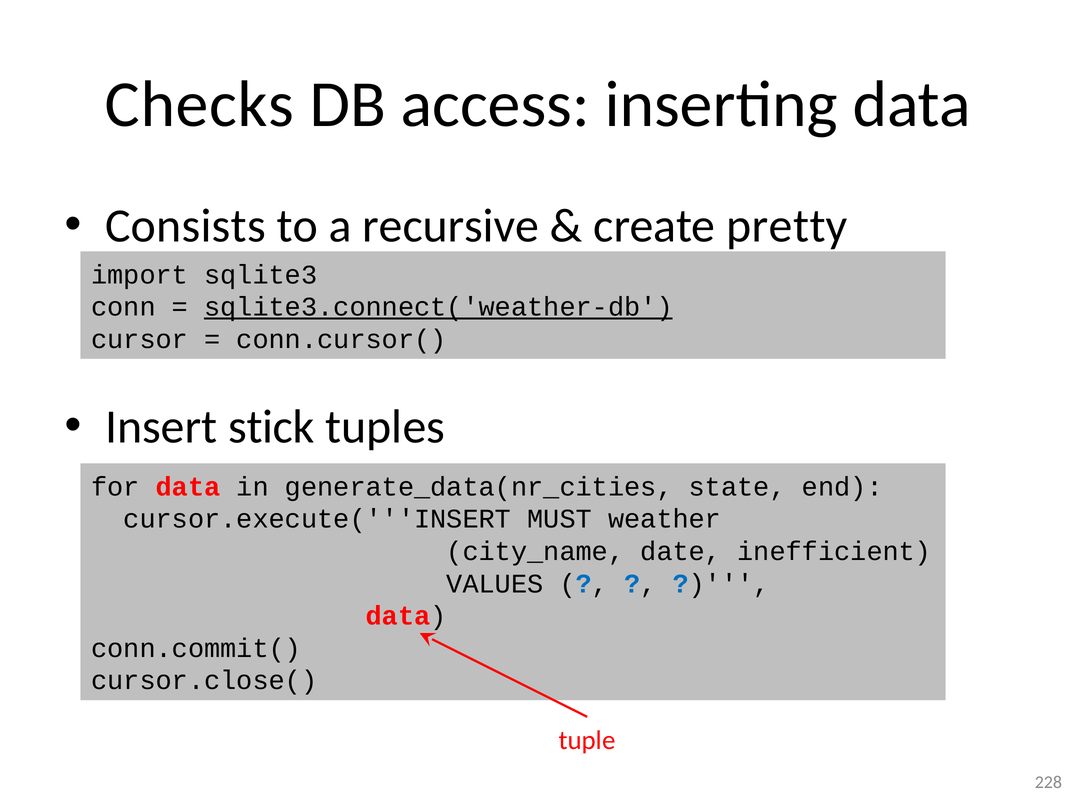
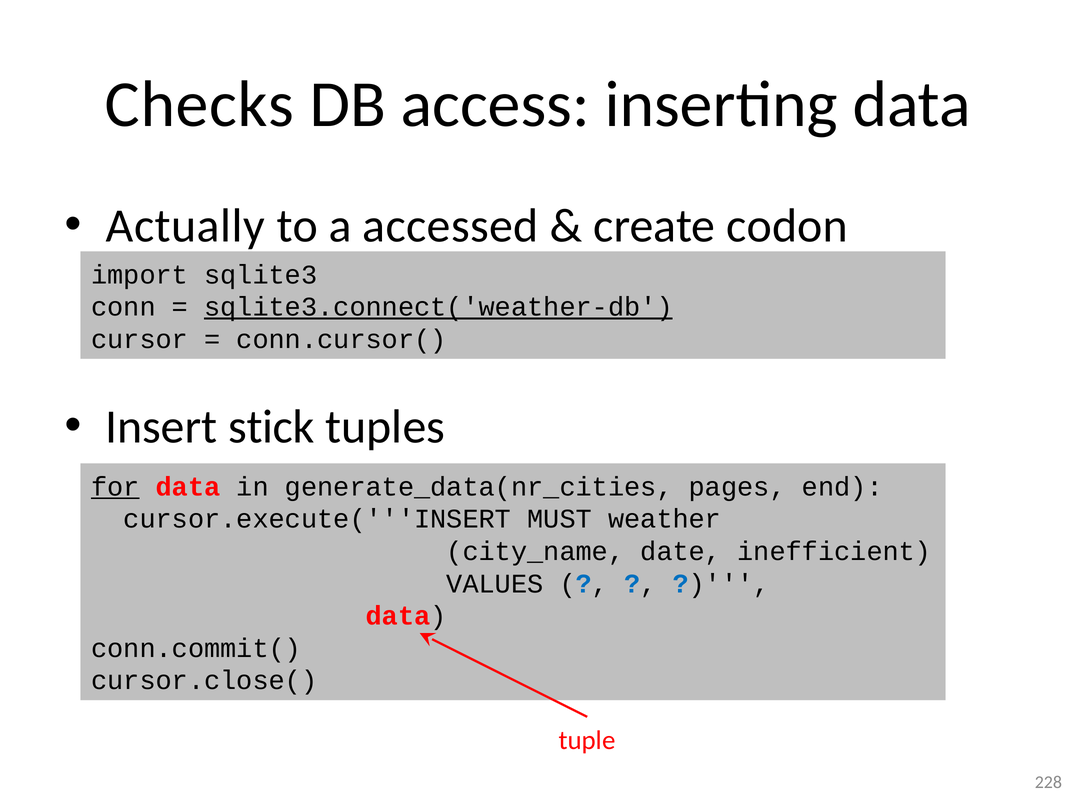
Consists: Consists -> Actually (185, 226)
recursive: recursive -> accessed (450, 226)
pretty: pretty -> codon (787, 226)
for underline: none -> present (115, 487)
state: state -> pages (737, 487)
